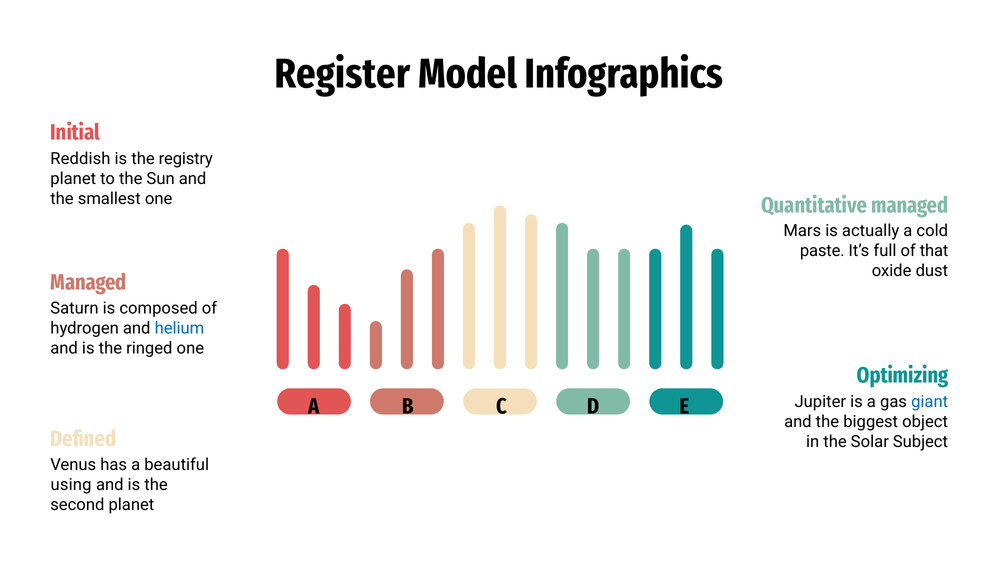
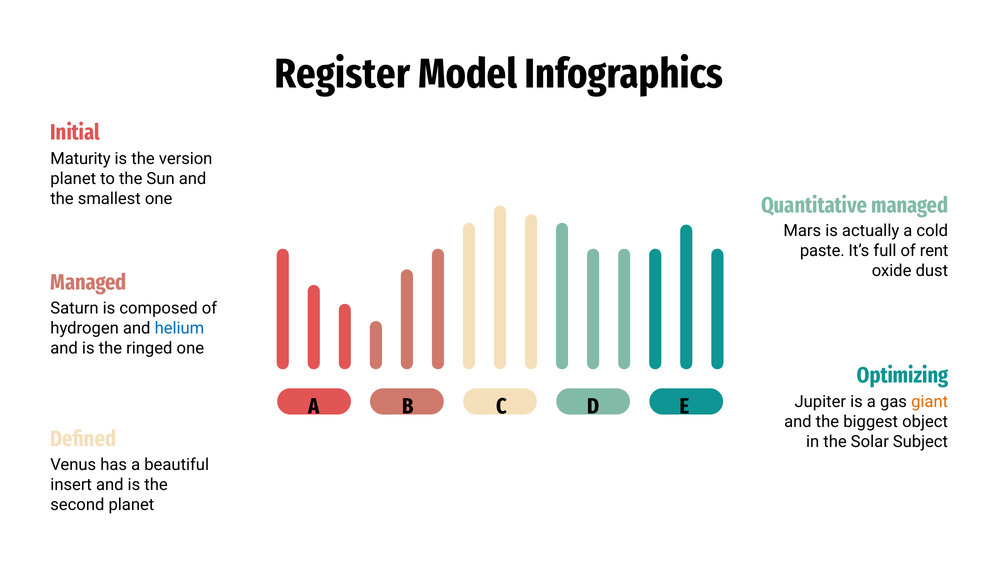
Reddish: Reddish -> Maturity (81, 159)
registry: registry -> version (186, 159)
that: that -> rent (934, 251)
giant colour: blue -> orange (930, 402)
using: using -> insert (71, 485)
